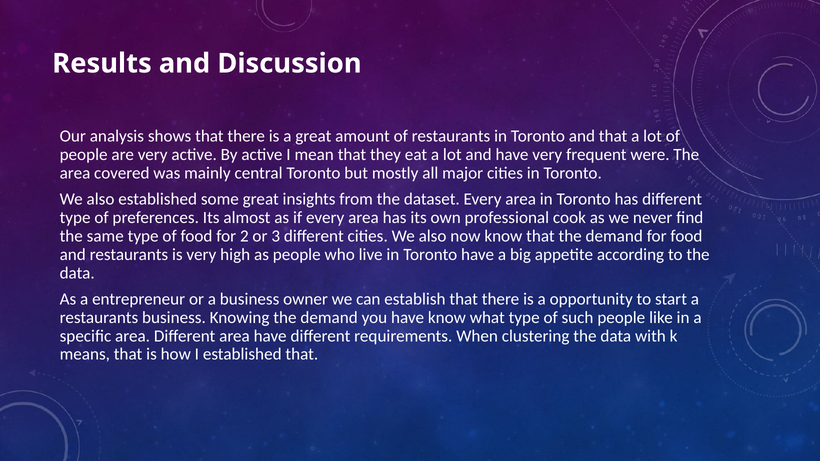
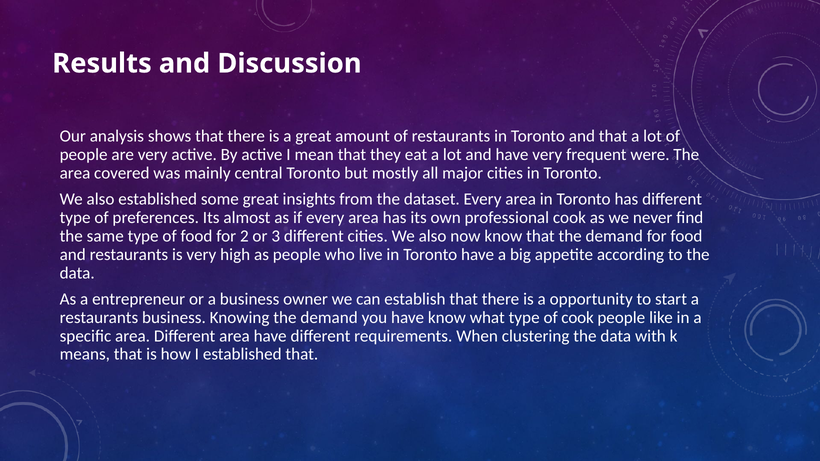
of such: such -> cook (578, 318)
